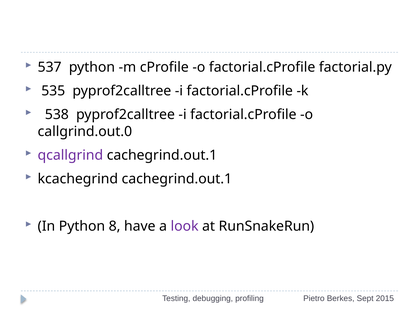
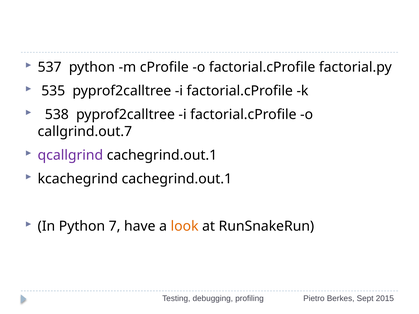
callgrind.out.0: callgrind.out.0 -> callgrind.out.7 (85, 132)
8: 8 -> 7 (115, 226)
look colour: purple -> orange (185, 226)
